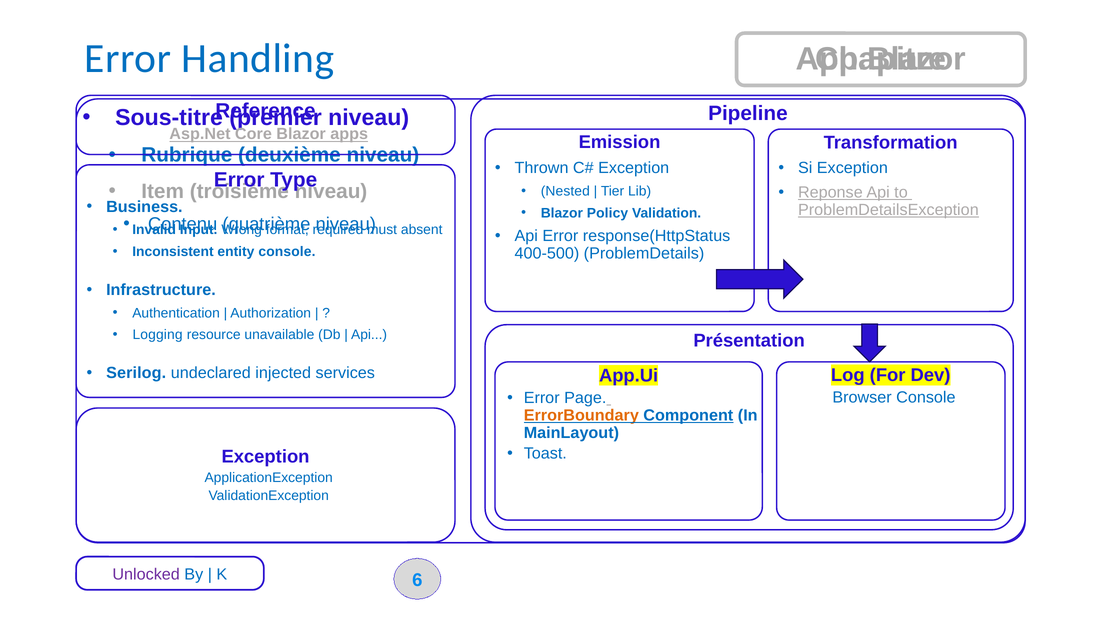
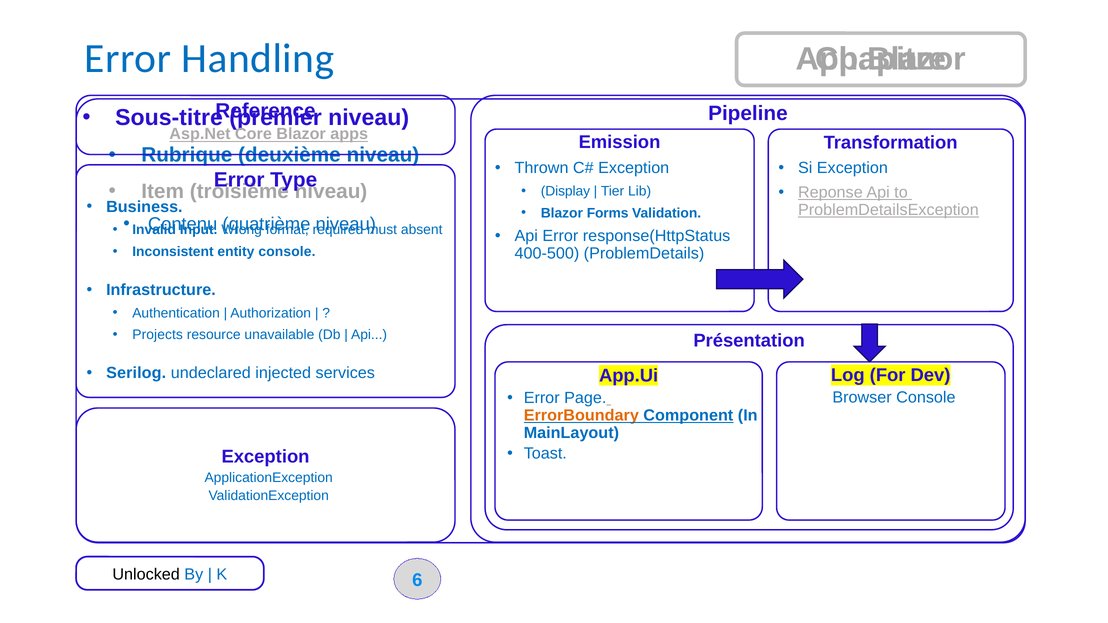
Nested: Nested -> Display (565, 191)
Policy: Policy -> Forms (608, 213)
Logging: Logging -> Projects (158, 335)
Unlocked colour: purple -> black (146, 575)
